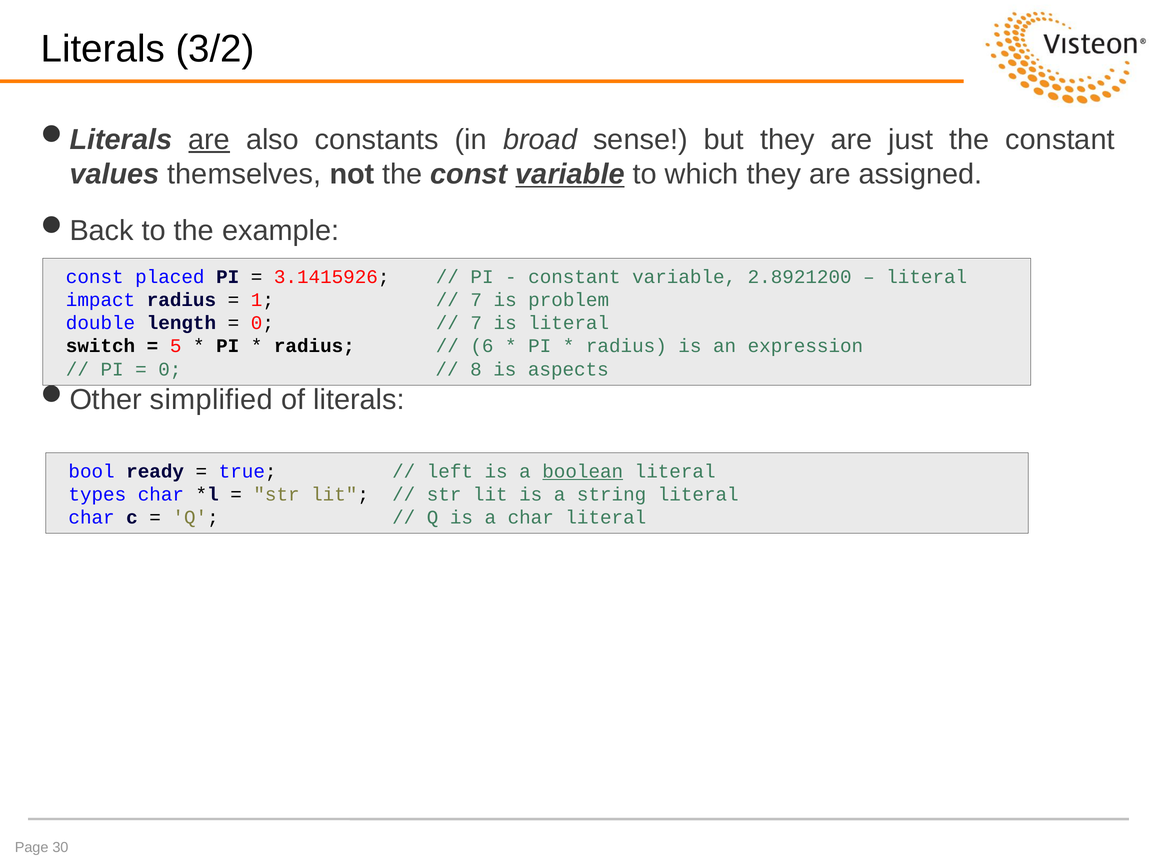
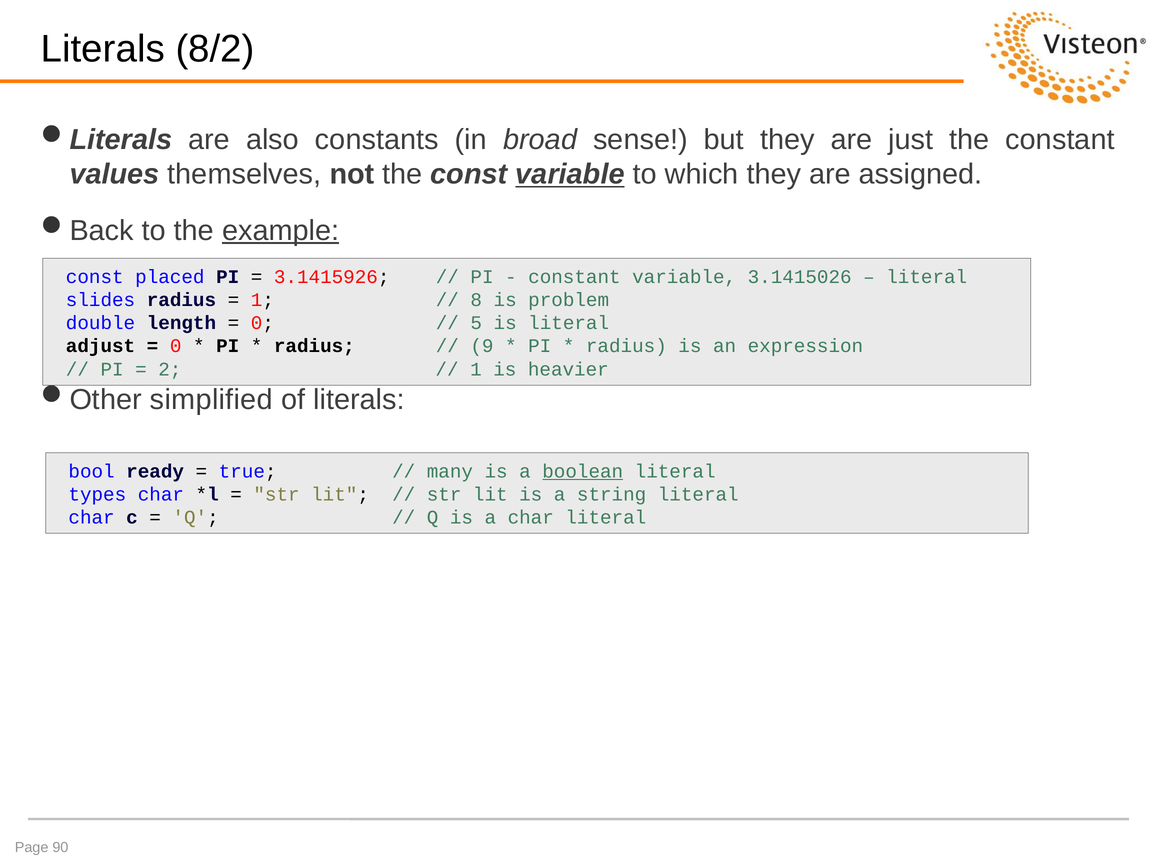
3/2: 3/2 -> 8/2 (215, 49)
are underline: present -> none (209, 140)
example underline: none -> present (281, 231)
2.8921200: 2.8921200 -> 3.1415026 (800, 277)
impact: impact -> slides (101, 300)
7: 7 -> 8 (476, 300)
7: 7 -> 5 (476, 323)
switch: switch -> adjust (101, 346)
5: 5 -> 0 (176, 346)
6: 6 -> 9 (482, 346)
0: 0 -> 2 (170, 369)
8: 8 -> 1 (476, 369)
aspects: aspects -> heavier (568, 369)
left: left -> many (450, 471)
30: 30 -> 90 (60, 848)
